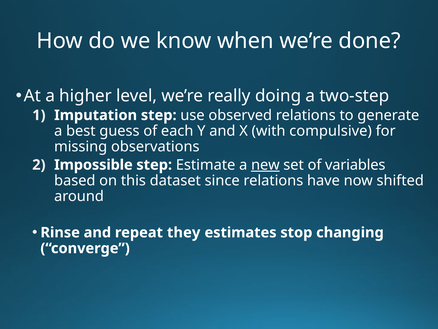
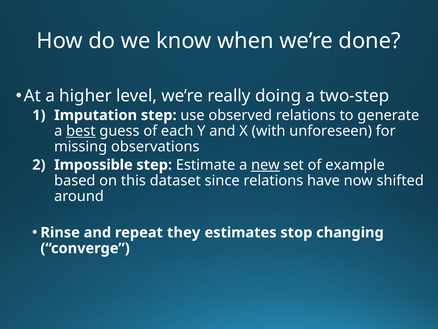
best underline: none -> present (81, 131)
compulsive: compulsive -> unforeseen (331, 131)
variables: variables -> example (355, 165)
